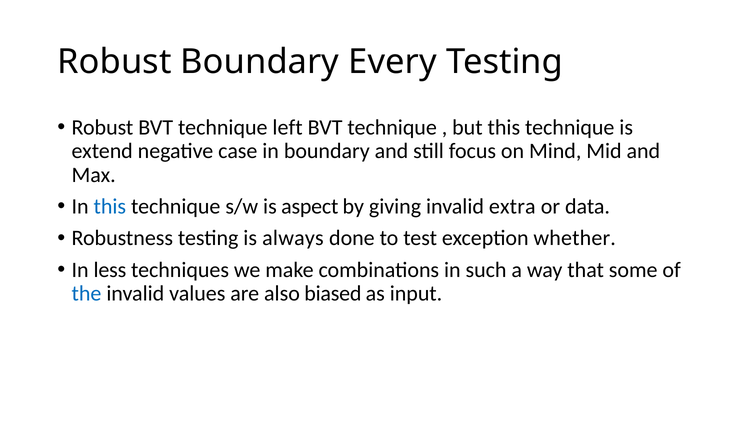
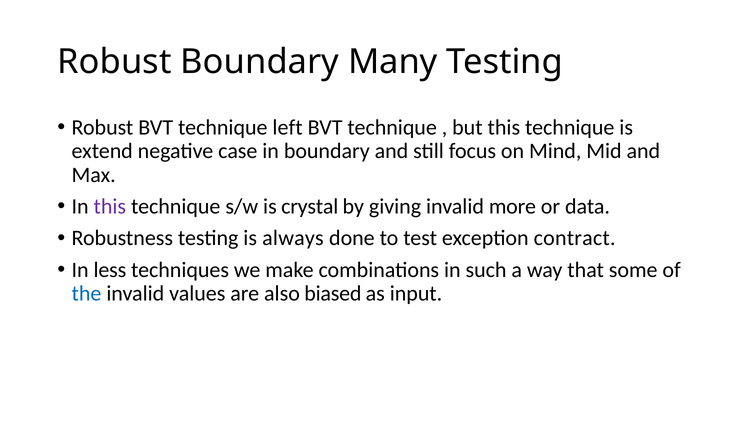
Every: Every -> Many (393, 62)
this colour: blue -> purple (110, 207)
aspect: aspect -> crystal (310, 207)
extra: extra -> more (512, 207)
whether: whether -> contract (575, 238)
